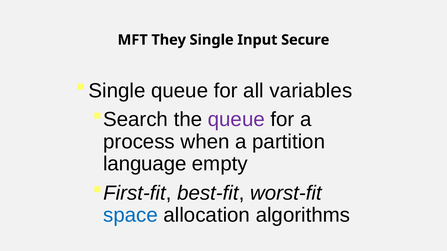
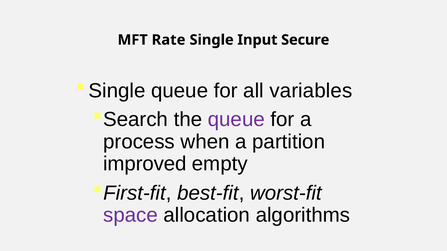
They: They -> Rate (169, 40)
language: language -> improved (145, 164)
space colour: blue -> purple (131, 215)
